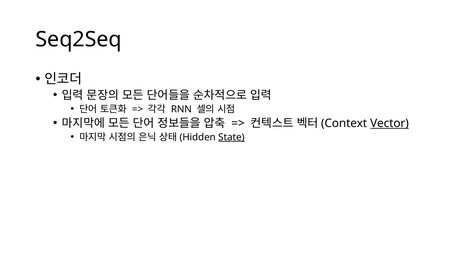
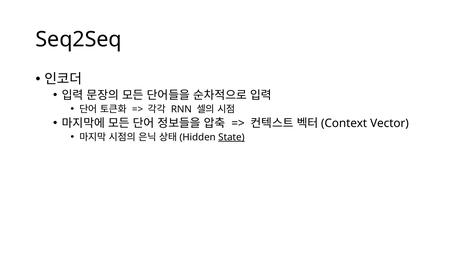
Vector underline: present -> none (389, 123)
